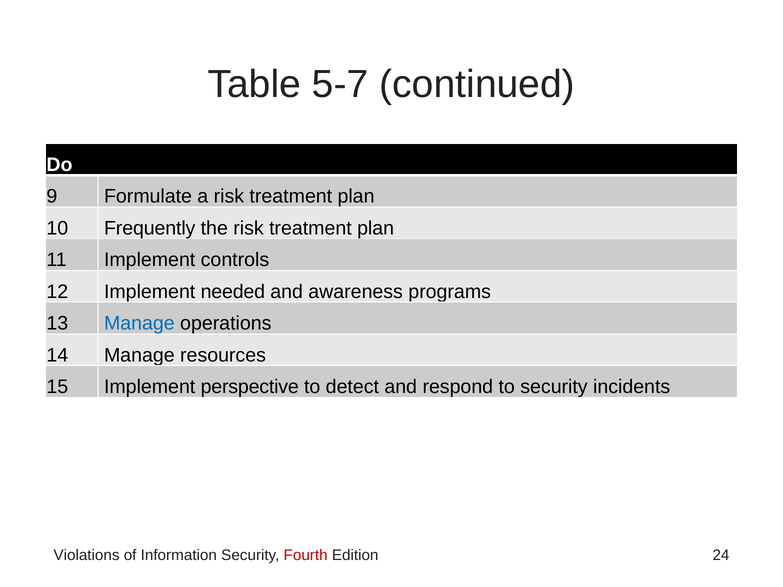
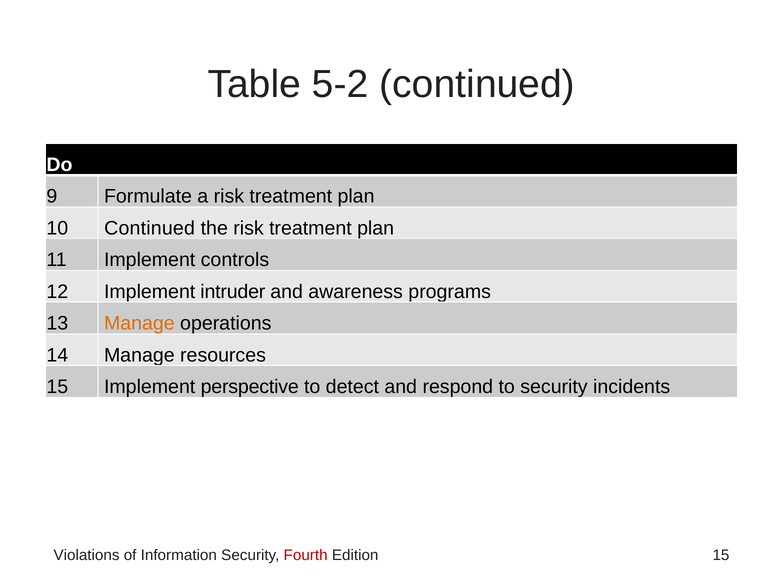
5-7: 5-7 -> 5-2 (340, 84)
10 Frequently: Frequently -> Continued (150, 228)
needed: needed -> intruder (233, 292)
Manage colour: blue -> orange (139, 323)
Edition 24: 24 -> 15 (721, 556)
